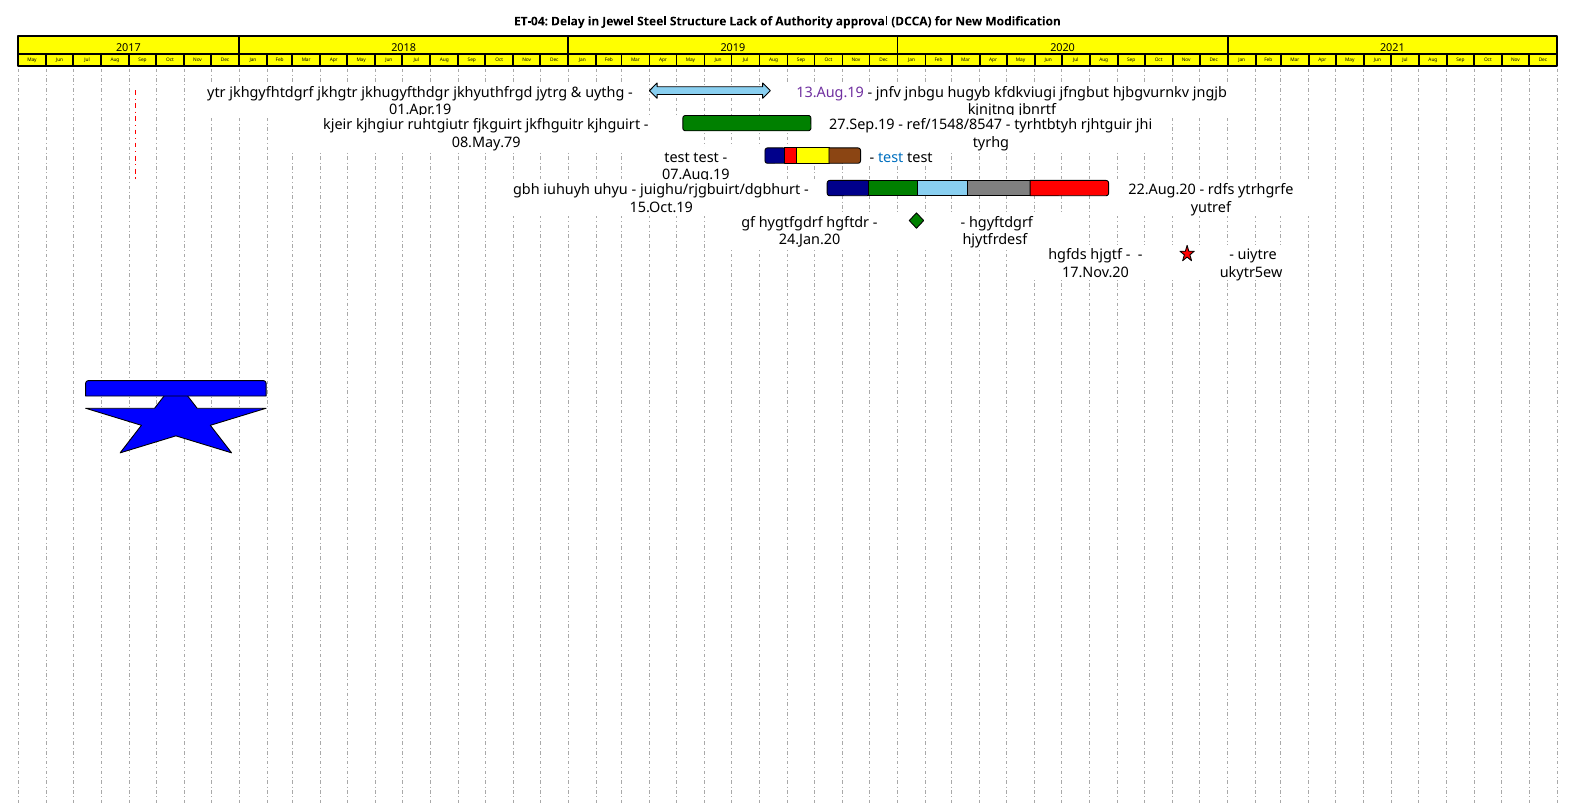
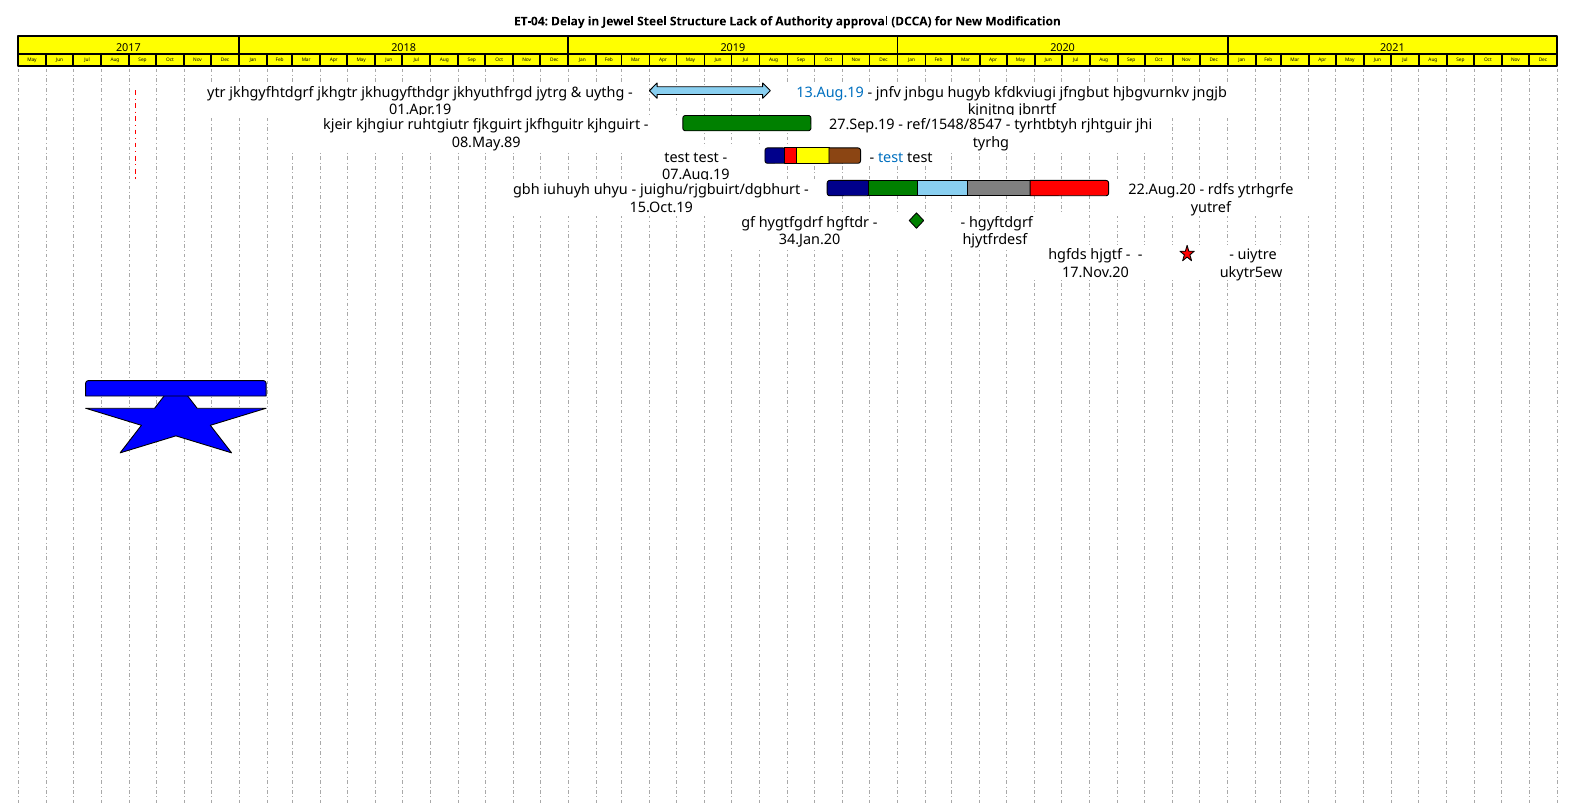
13.Aug.19 colour: purple -> blue (830, 93)
08.May.79: 08.May.79 -> 08.May.89 (486, 142)
24.Jan.20: 24.Jan.20 -> 34.Jan.20 (810, 240)
